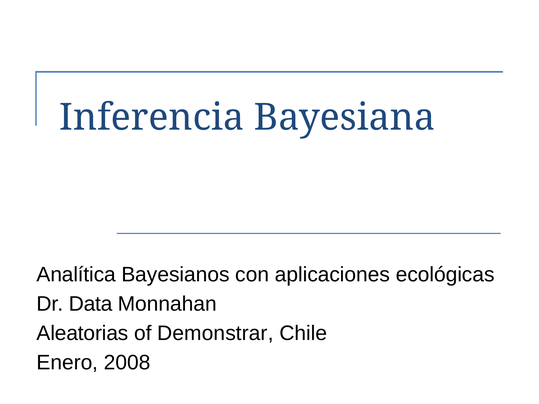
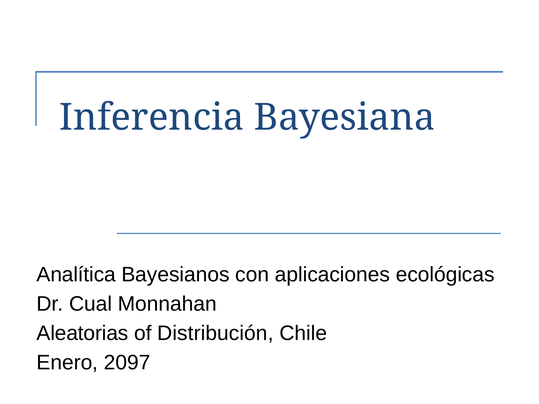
Data: Data -> Cual (91, 304)
Demonstrar: Demonstrar -> Distribución (215, 334)
2008: 2008 -> 2097 (127, 363)
